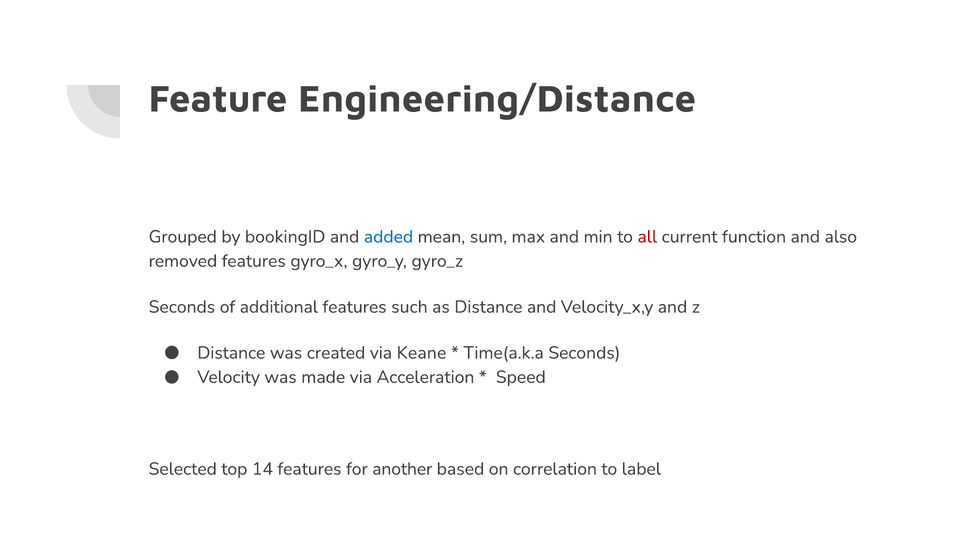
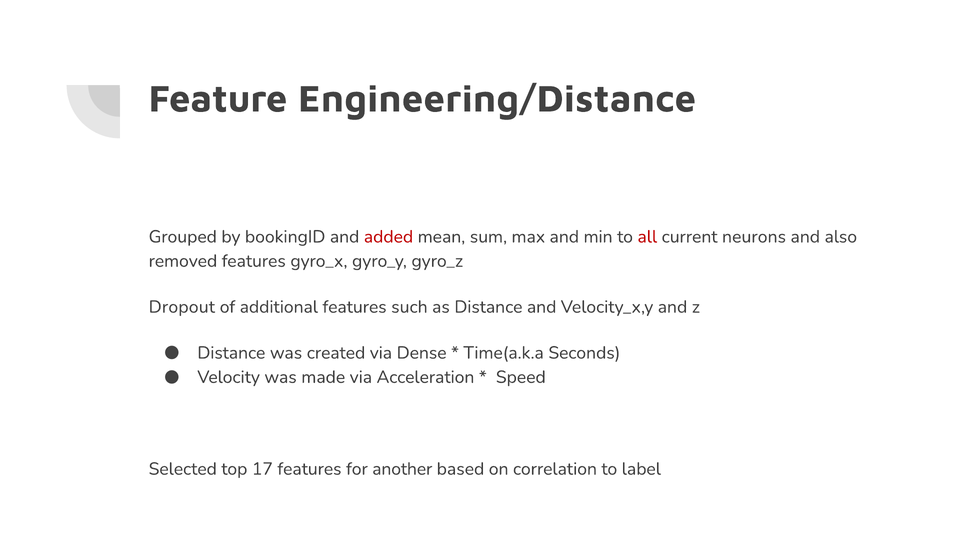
added colour: blue -> red (389, 237)
function: function -> neurons (754, 237)
Seconds: Seconds -> Dropout (182, 307)
Keane: Keane -> Dense (422, 353)
14: 14 -> 17 (262, 469)
